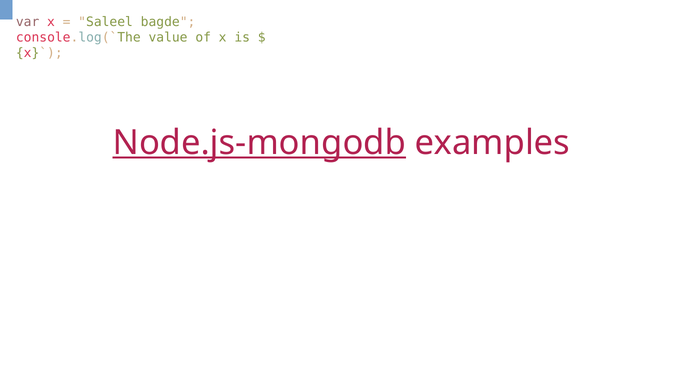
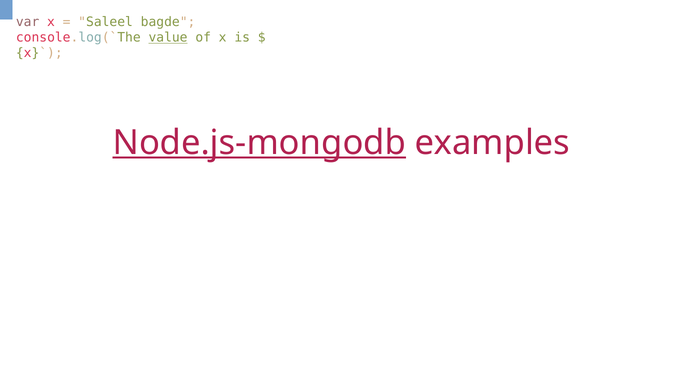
value underline: none -> present (168, 38)
